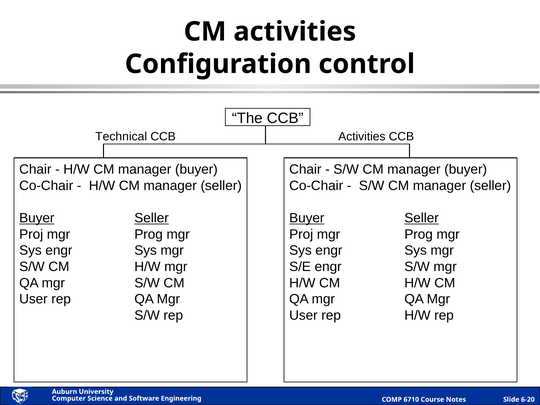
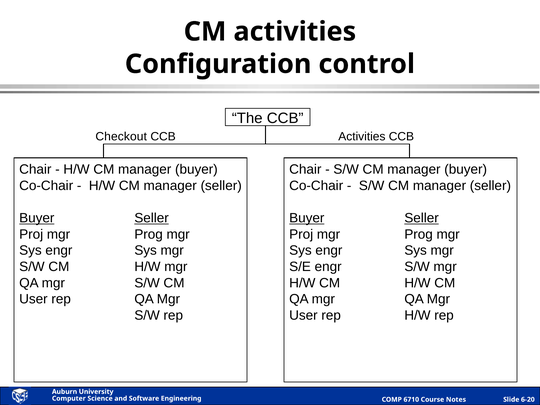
Technical: Technical -> Checkout (121, 137)
